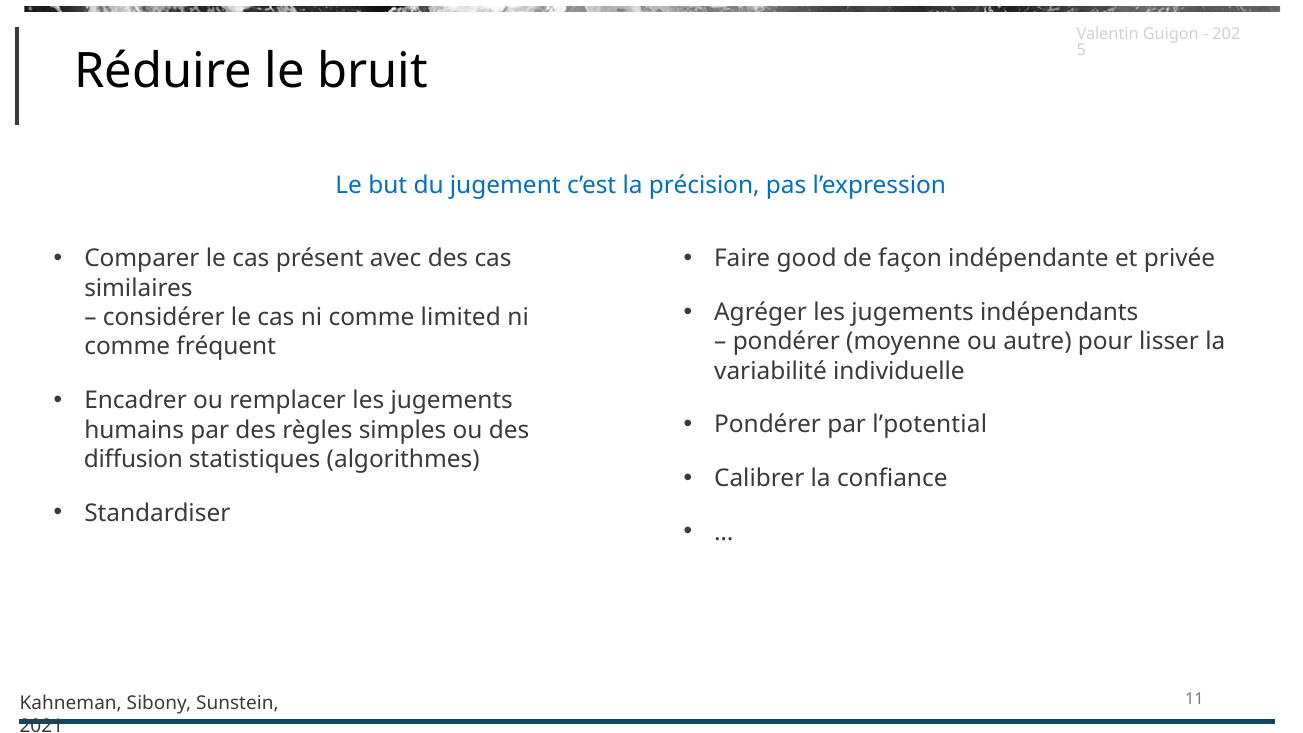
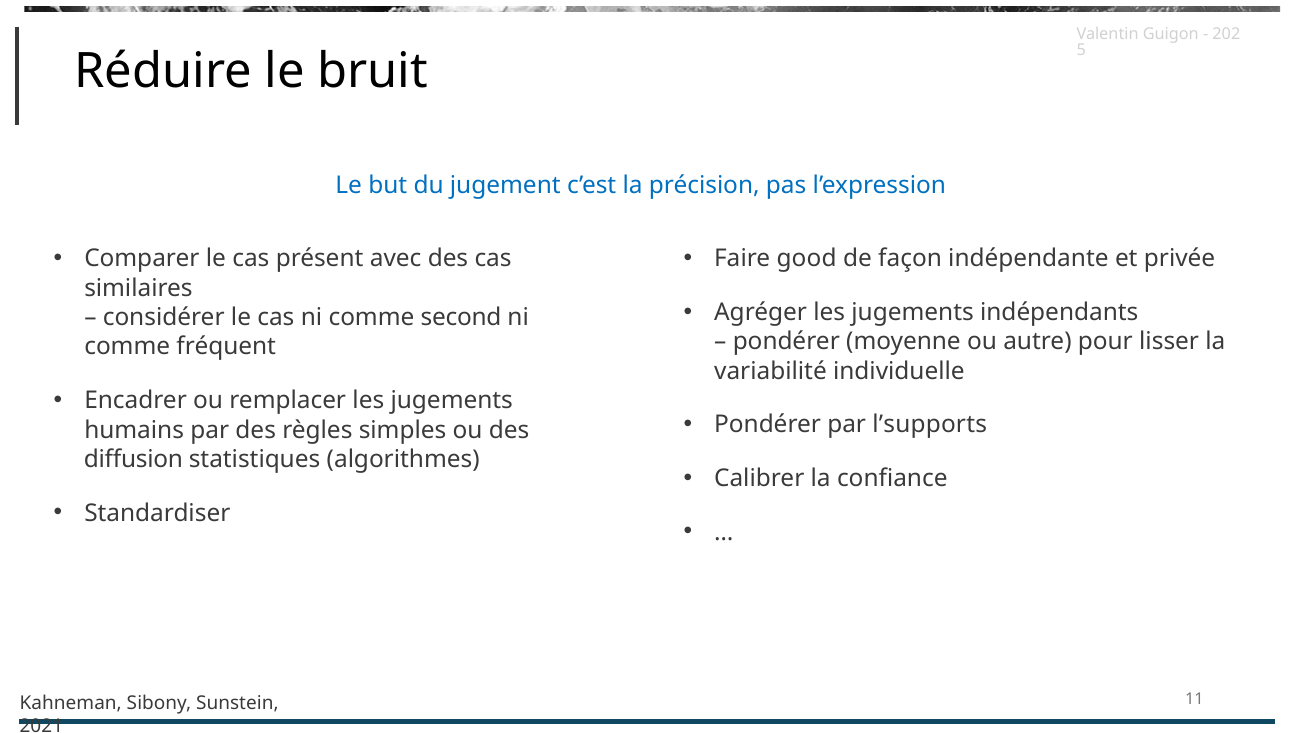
limited: limited -> second (461, 318)
l’potential: l’potential -> l’supports (930, 425)
